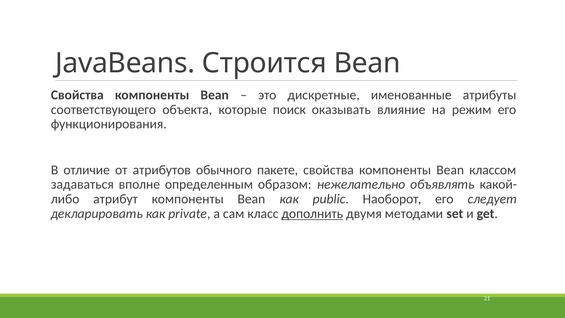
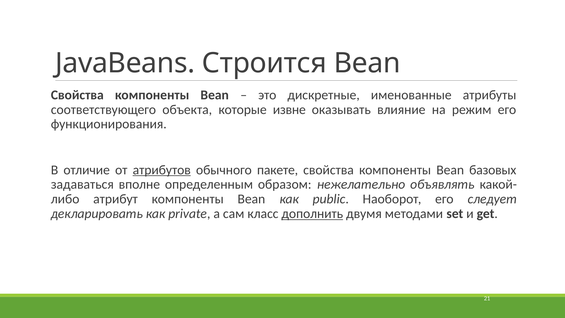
поиск: поиск -> извне (289, 109)
атрибутов underline: none -> present (162, 170)
классом: классом -> базовых (493, 170)
